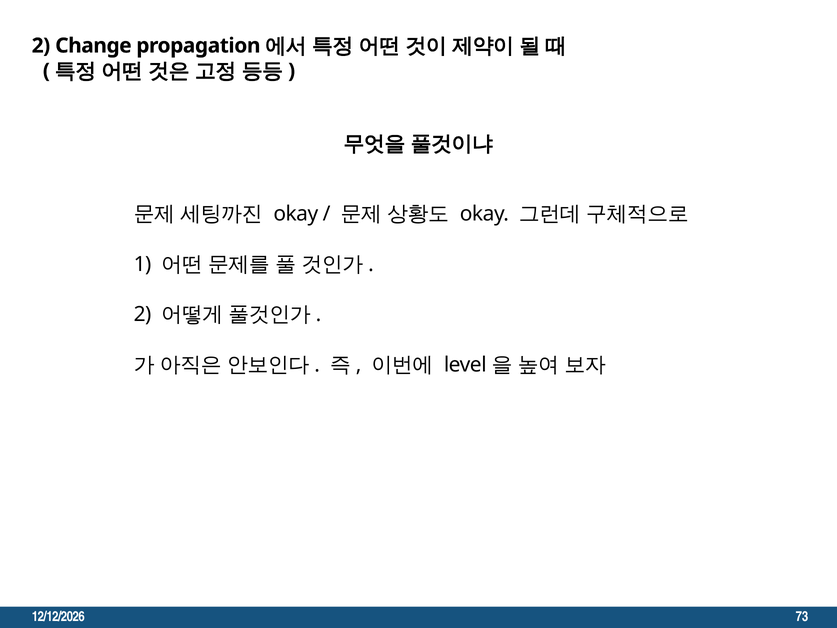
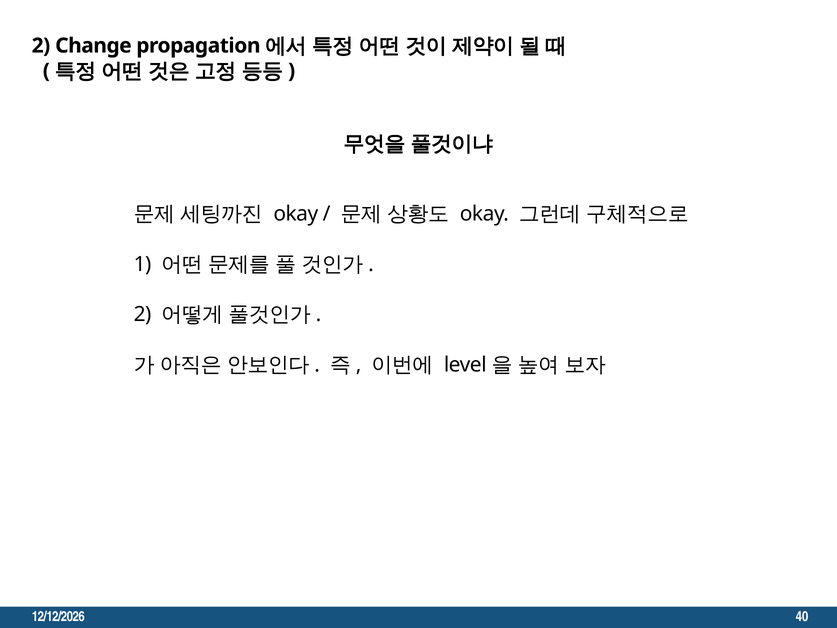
73: 73 -> 40 (802, 617)
